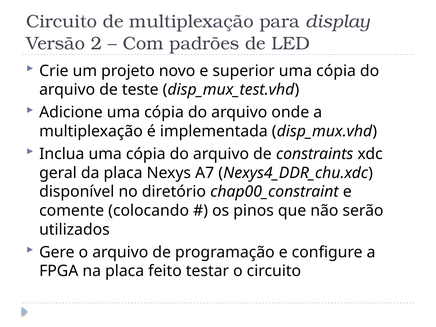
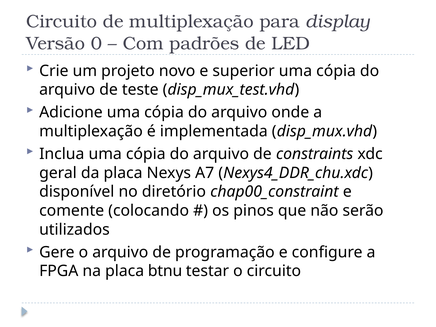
2: 2 -> 0 (96, 43)
feito: feito -> btnu (165, 271)
